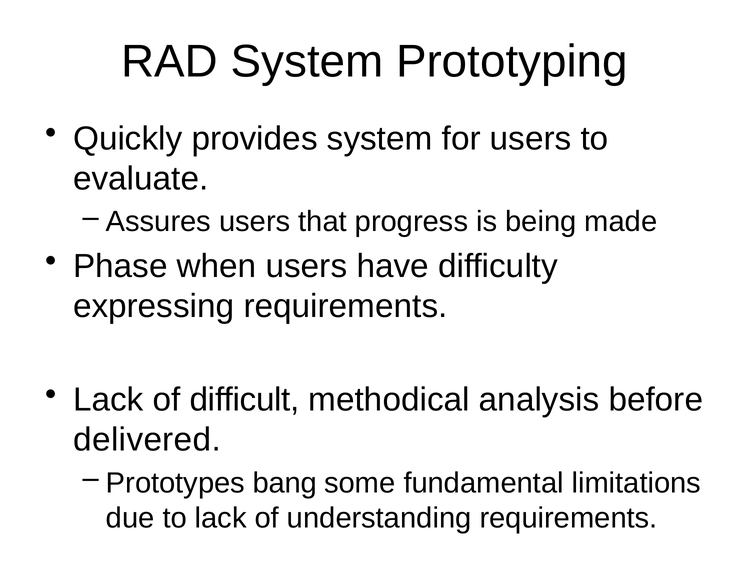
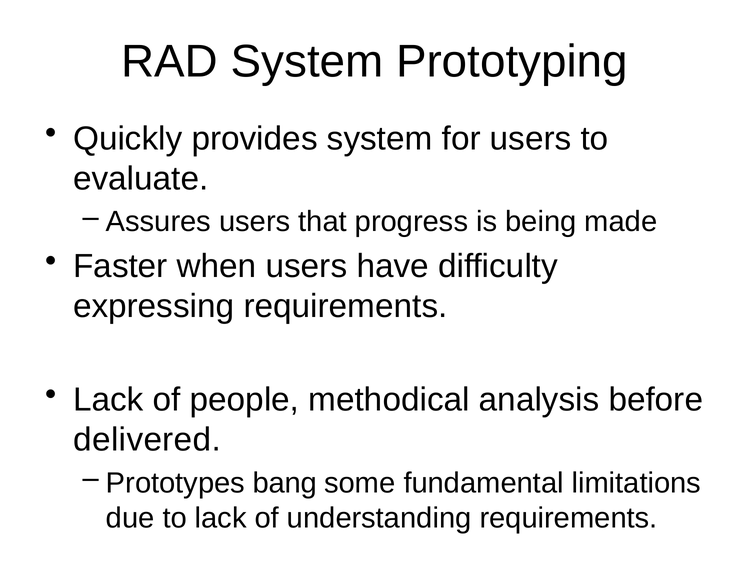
Phase: Phase -> Faster (120, 266)
difficult: difficult -> people (245, 400)
